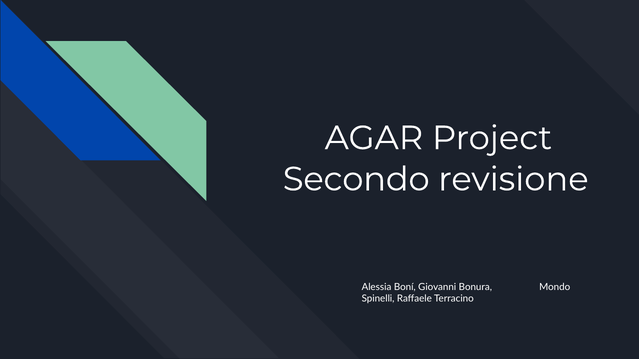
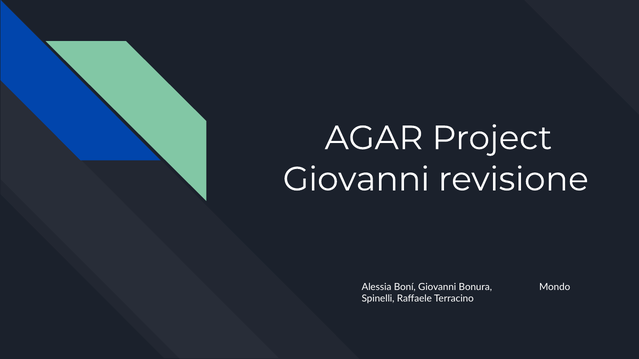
Secondo: Secondo -> Giovanni (356, 179)
